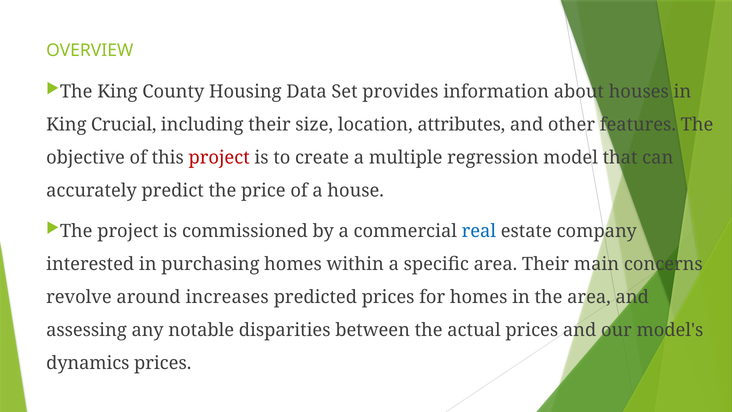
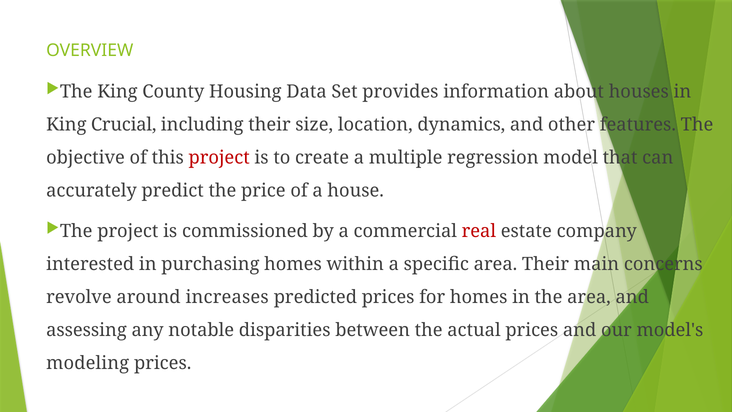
attributes: attributes -> dynamics (461, 125)
real colour: blue -> red (479, 231)
dynamics: dynamics -> modeling (88, 363)
